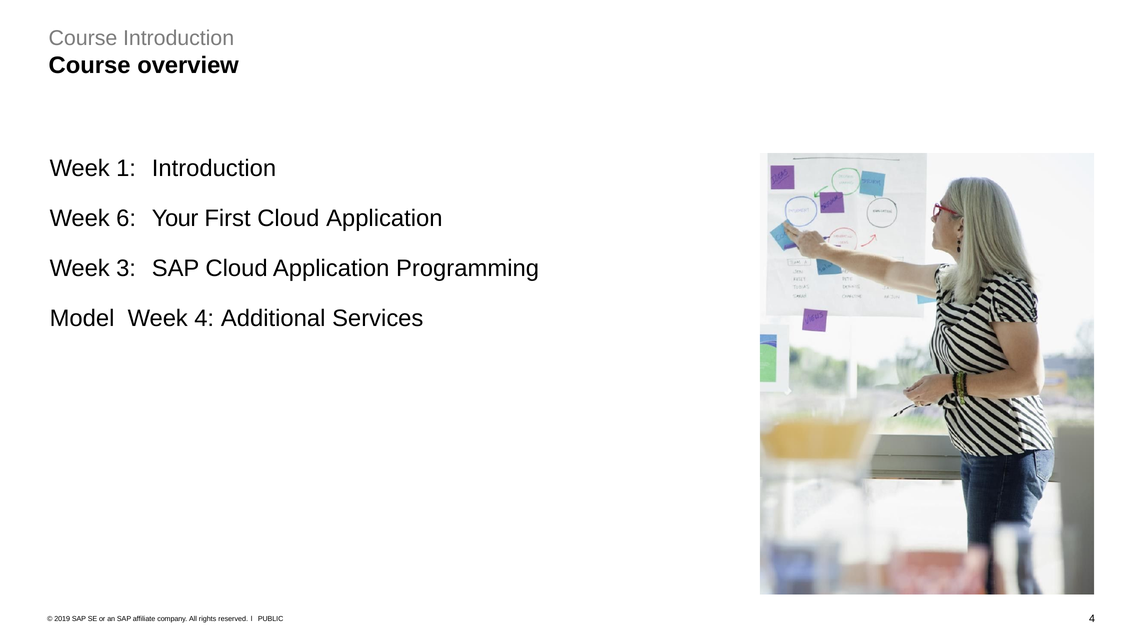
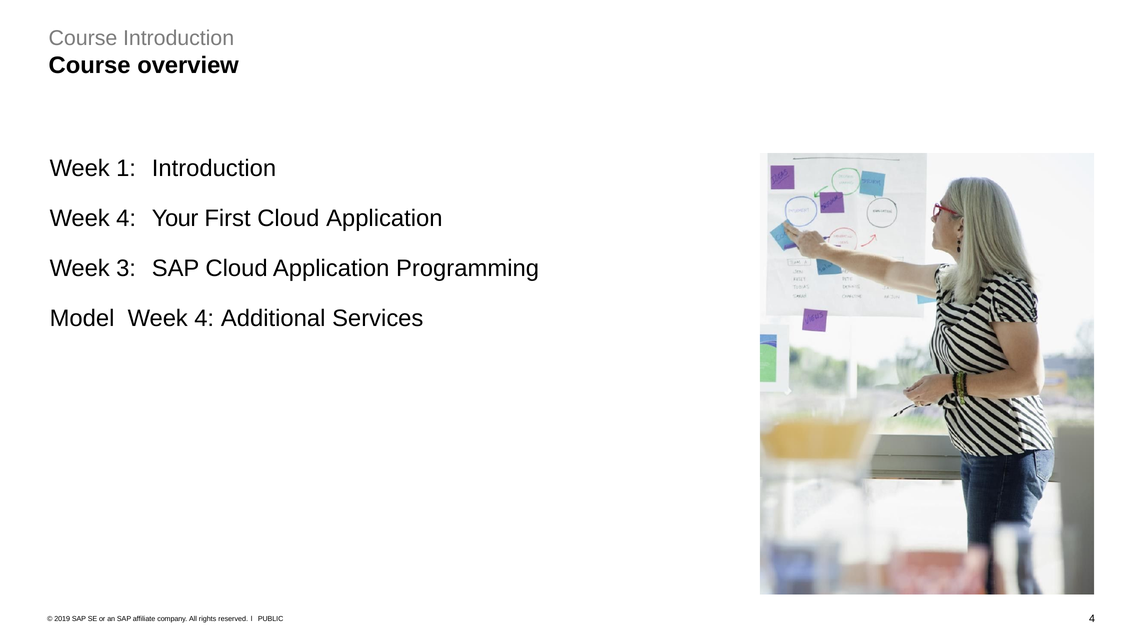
6: 6 -> 4 (126, 219)
